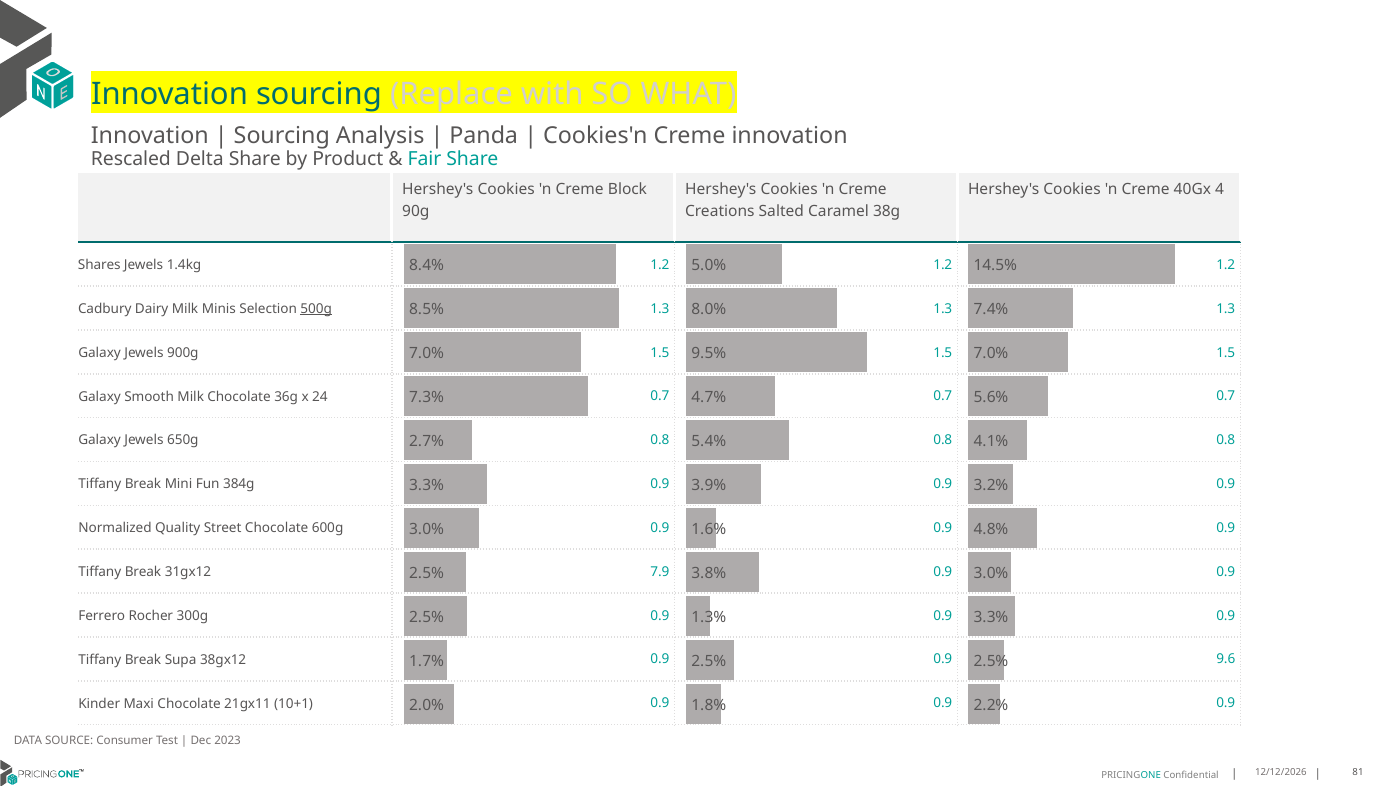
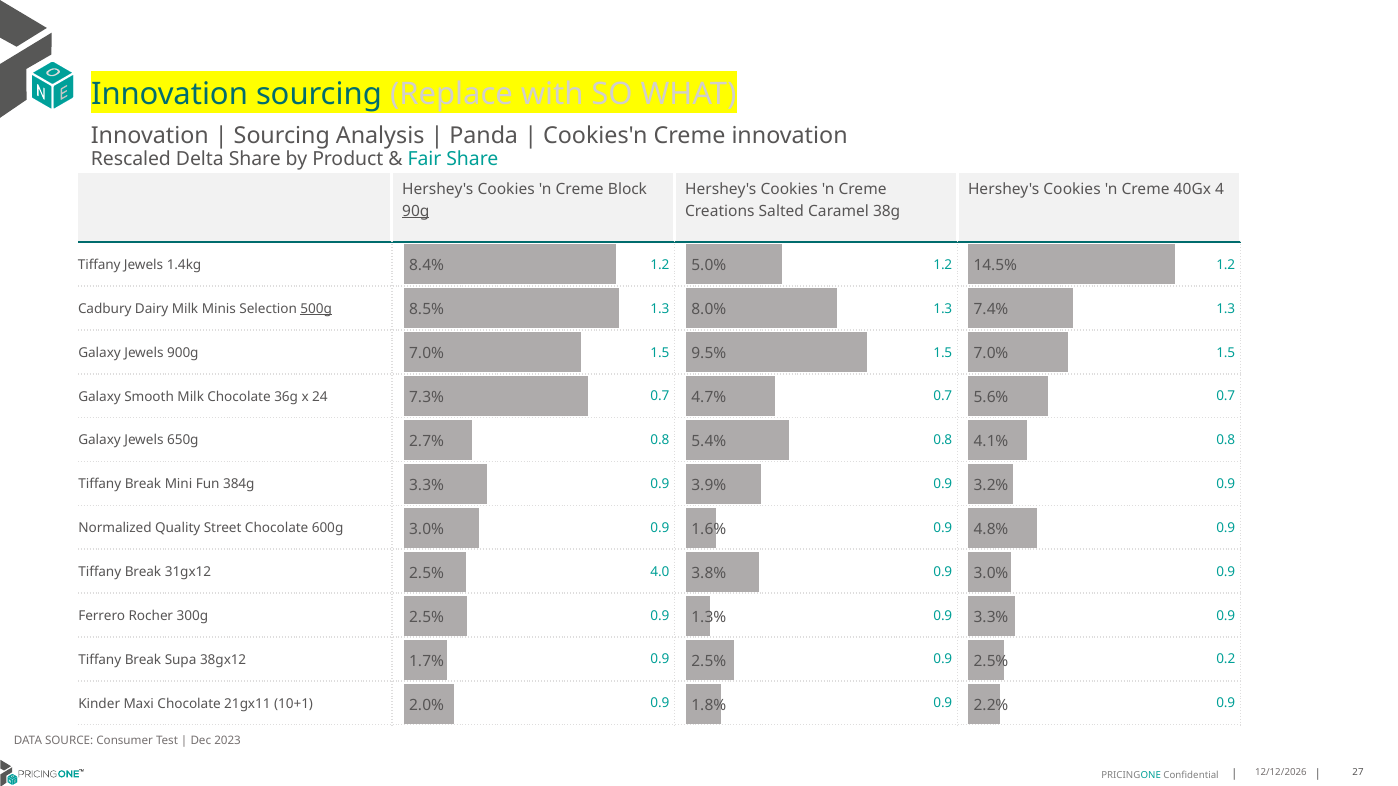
90g underline: none -> present (416, 211)
Shares: Shares -> Tiffany (99, 265)
7.9: 7.9 -> 4.0 (660, 572)
9.6: 9.6 -> 0.2 (1226, 660)
81: 81 -> 27 (1358, 773)
